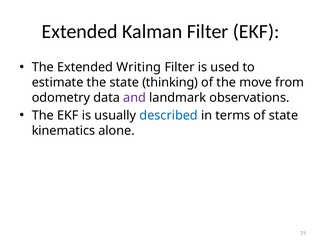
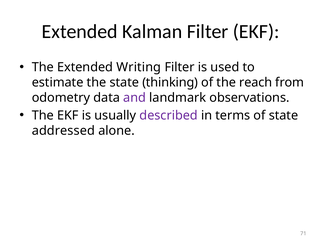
move: move -> reach (256, 82)
described colour: blue -> purple (169, 115)
kinematics: kinematics -> addressed (63, 130)
